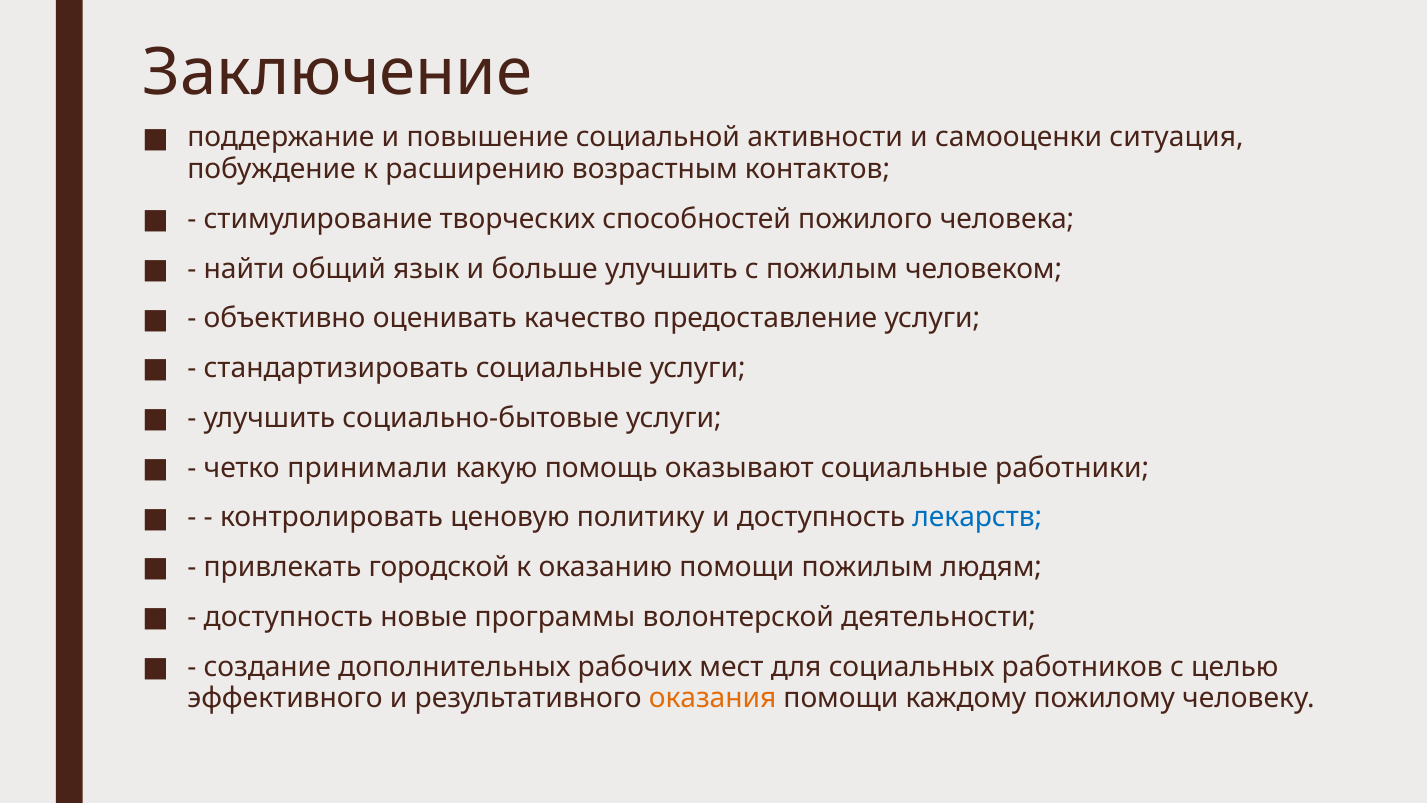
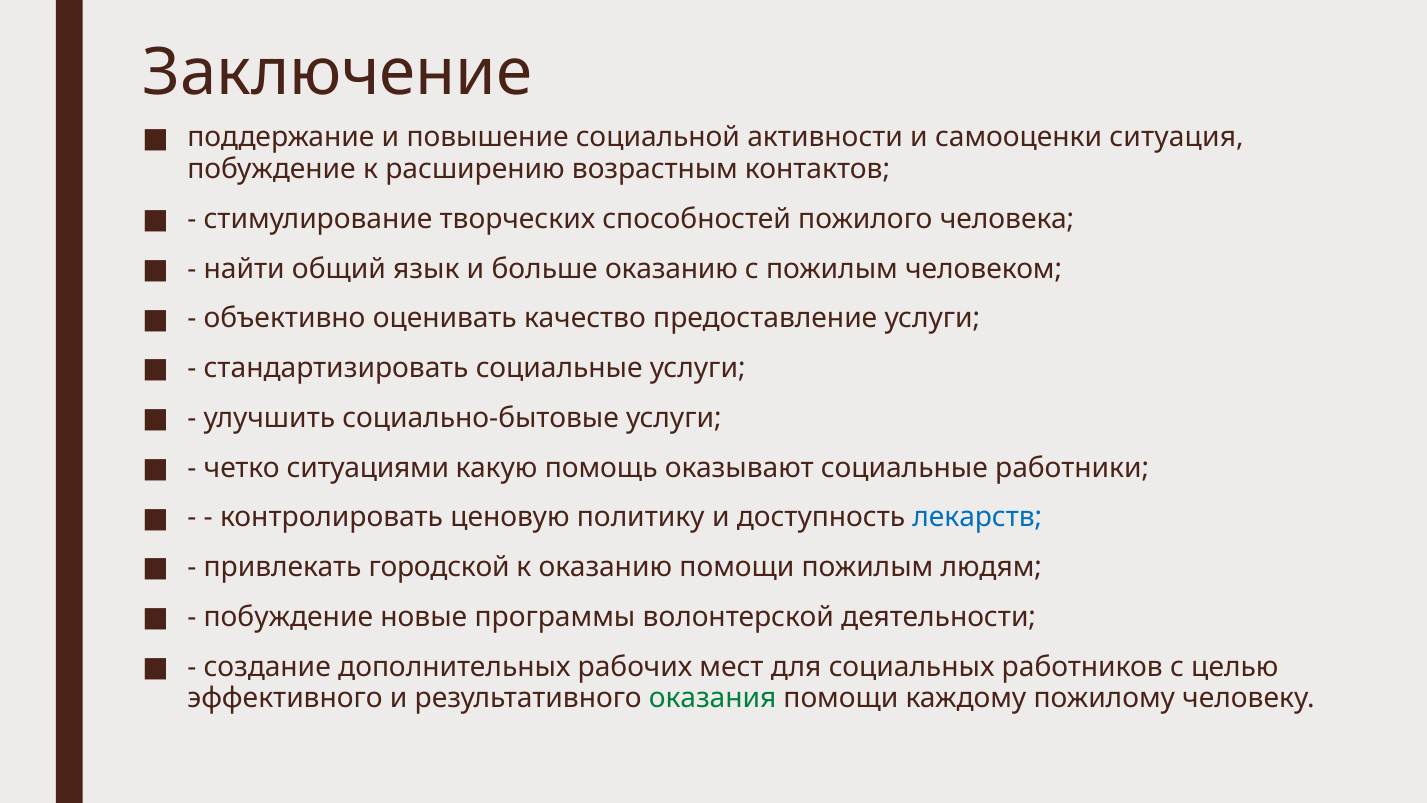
больше улучшить: улучшить -> оказанию (671, 269)
принимали: принимали -> ситуациями (368, 468)
доступность: доступность -> побуждение (288, 617)
оказания colour: orange -> green (713, 698)
